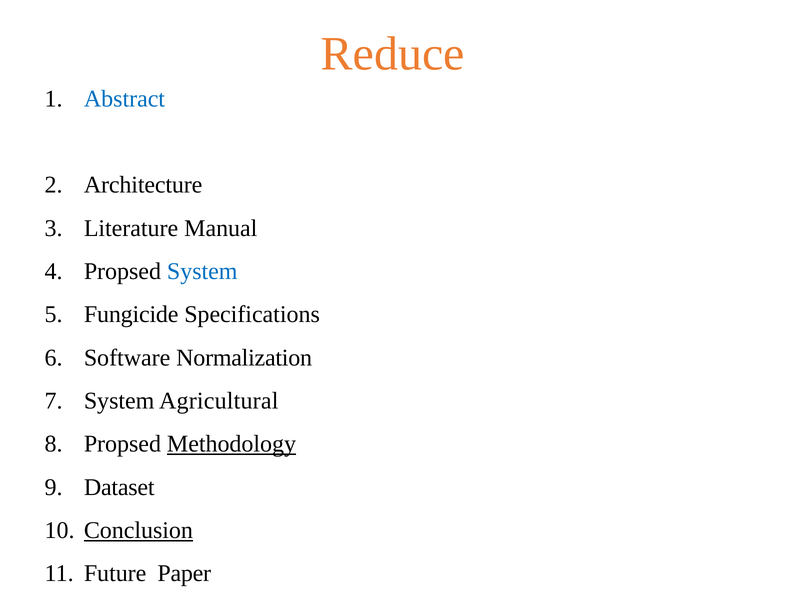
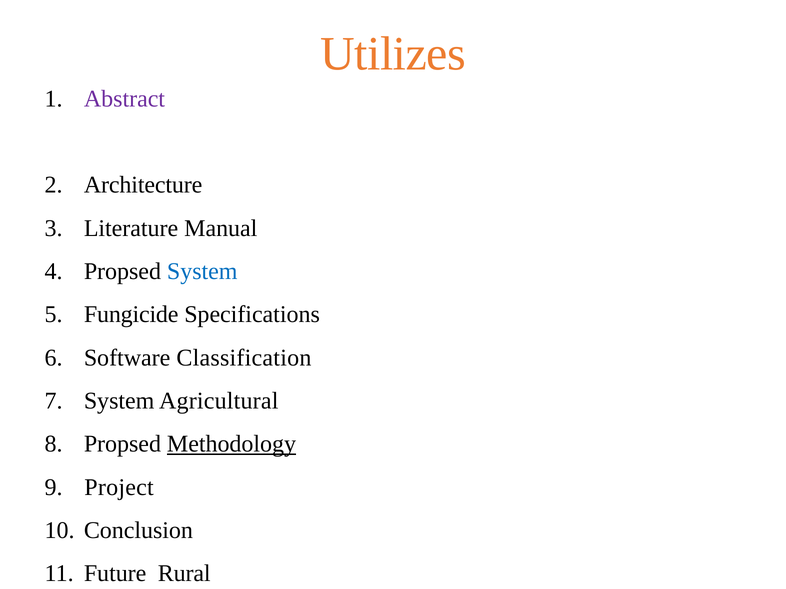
Reduce: Reduce -> Utilizes (393, 54)
Abstract colour: blue -> purple (124, 99)
Normalization: Normalization -> Classification (244, 358)
Dataset: Dataset -> Project (119, 488)
Conclusion underline: present -> none (138, 531)
Paper: Paper -> Rural (184, 574)
